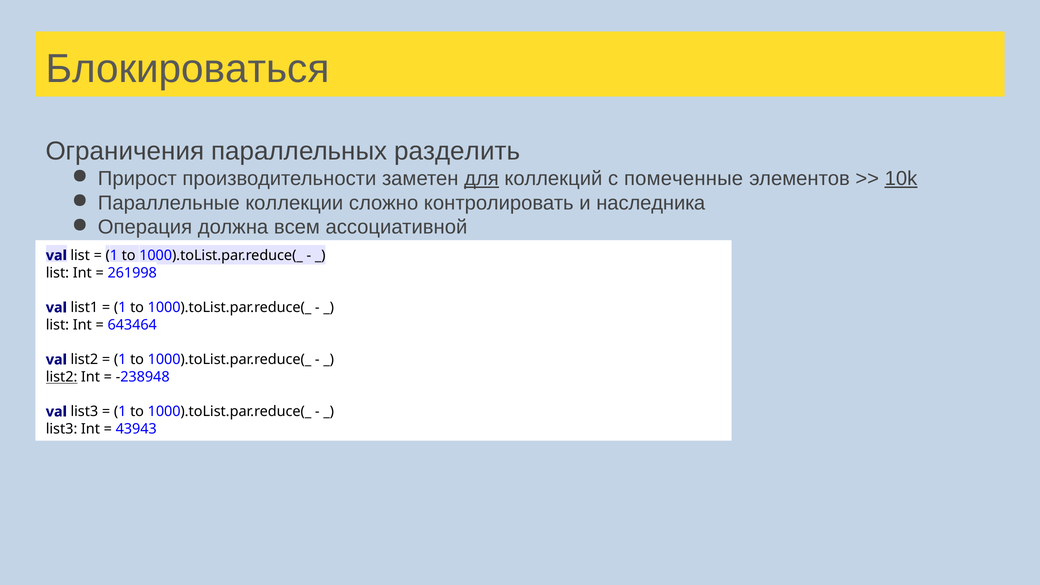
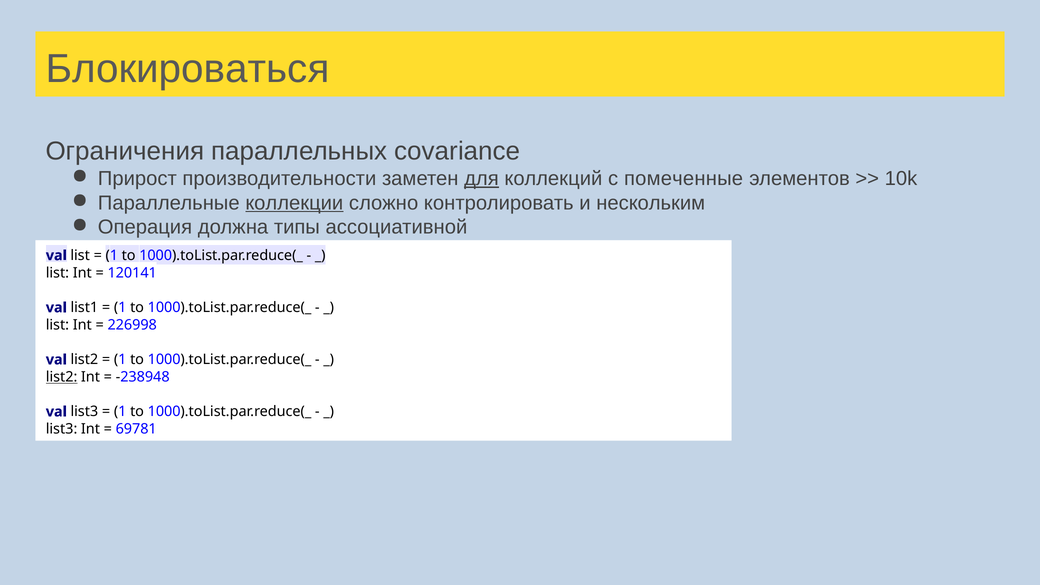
разделить: разделить -> covariance (457, 151)
10k underline: present -> none (901, 179)
коллекции underline: none -> present (294, 203)
наследника: наследника -> нескольким (651, 203)
всем: всем -> типы (297, 227)
261998: 261998 -> 120141 (132, 273)
643464: 643464 -> 226998 (132, 325)
43943: 43943 -> 69781 (136, 429)
